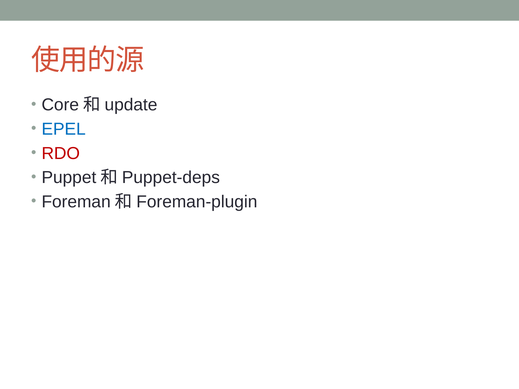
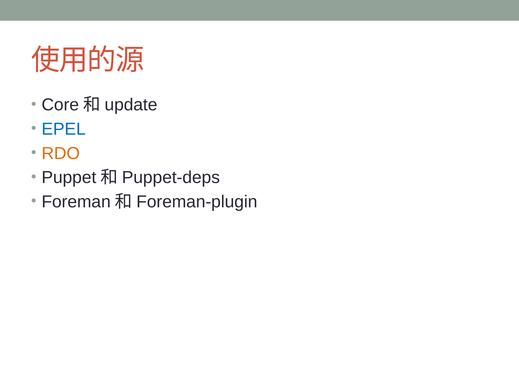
RDO colour: red -> orange (61, 153)
